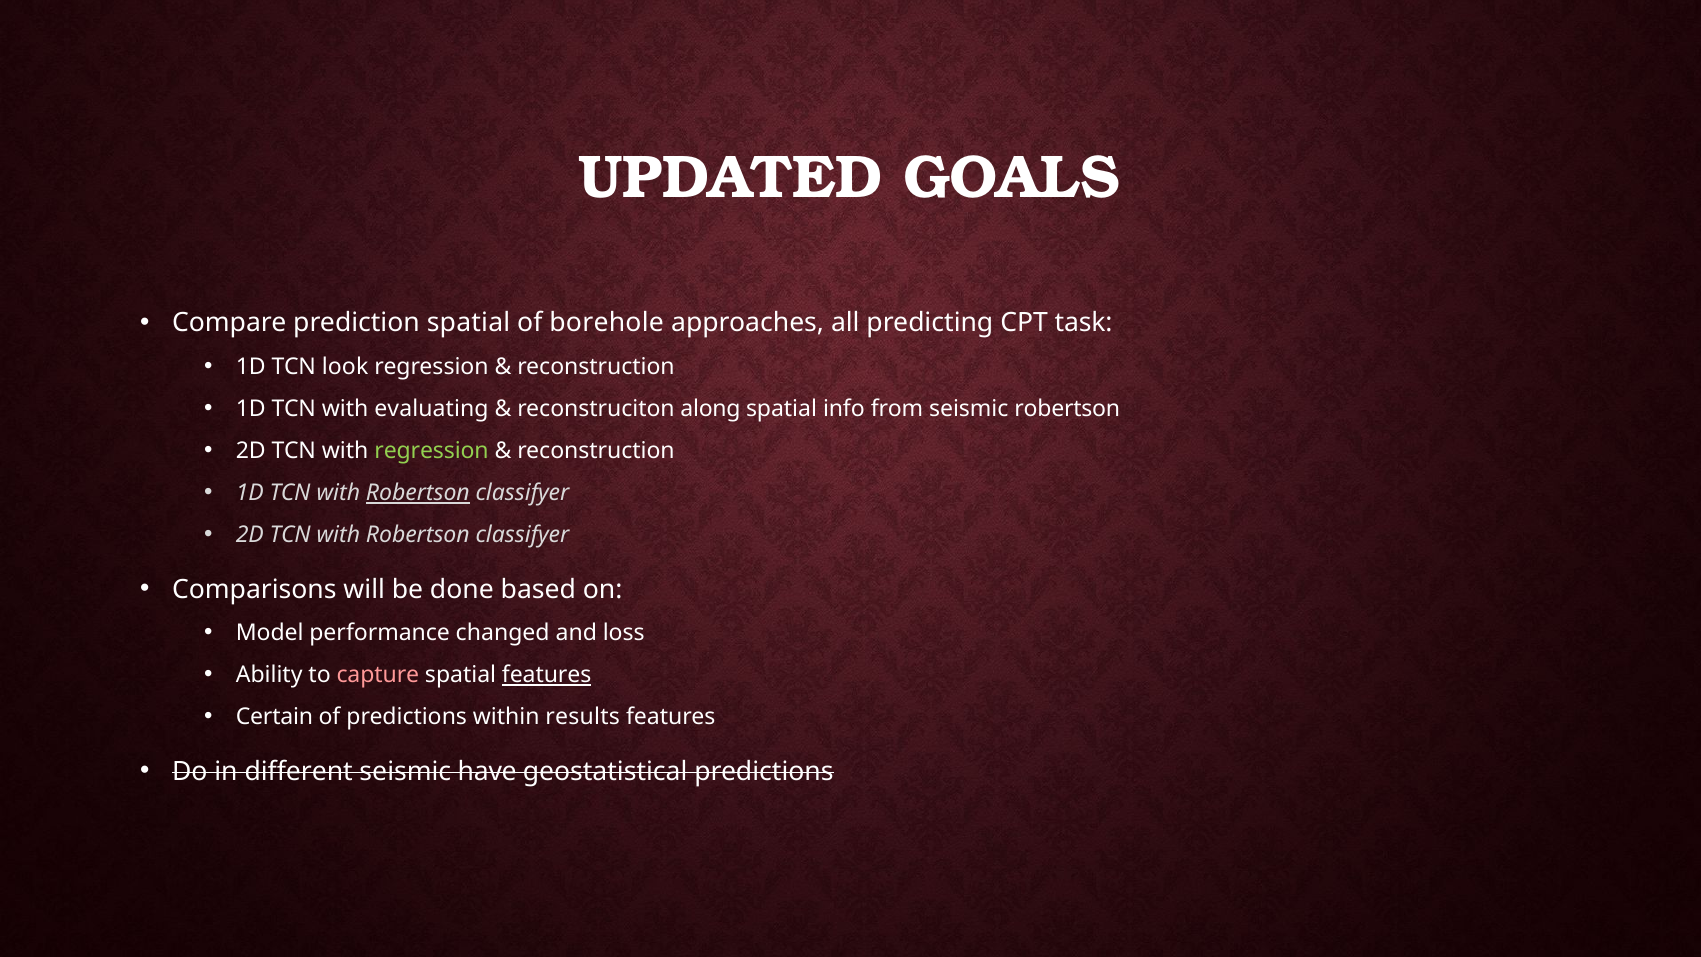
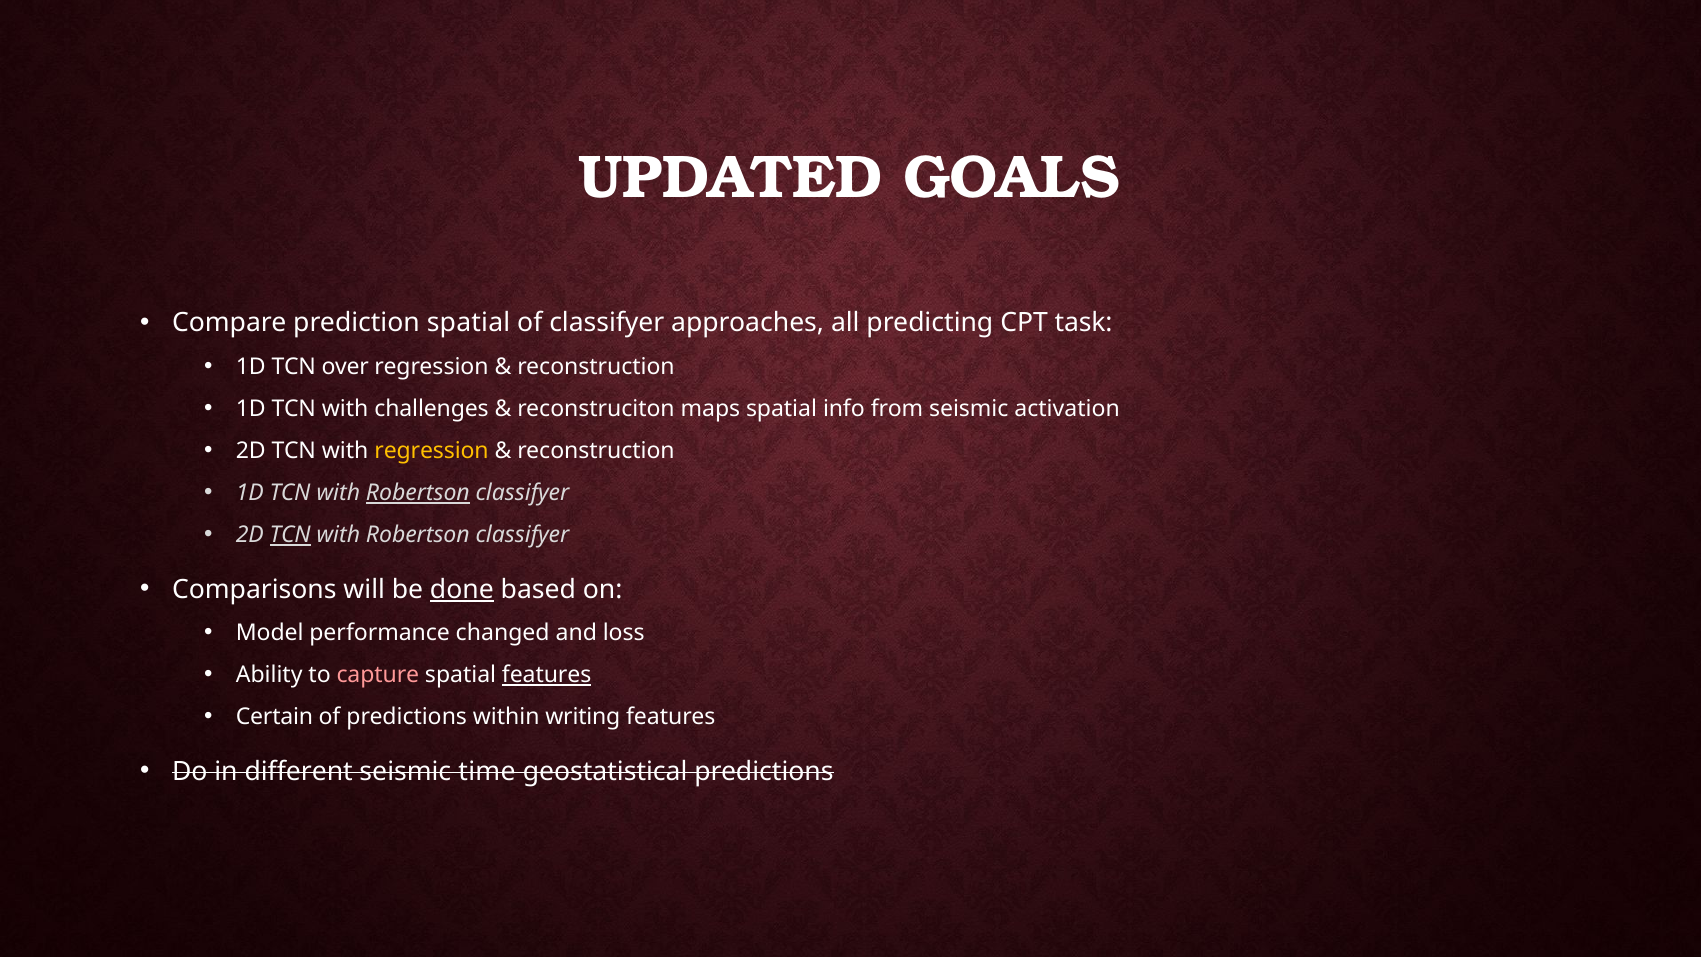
of borehole: borehole -> classifyer (607, 323)
look: look -> over (345, 367)
evaluating: evaluating -> challenges (432, 409)
along: along -> maps (710, 409)
seismic robertson: robertson -> activation (1067, 409)
regression colour: light green -> yellow (432, 451)
TCN underline: none -> present (290, 535)
done underline: none -> present (462, 589)
results: results -> writing (583, 717)
have: have -> time (487, 771)
